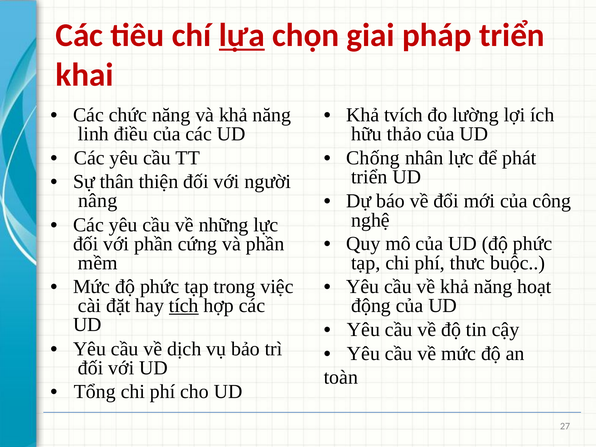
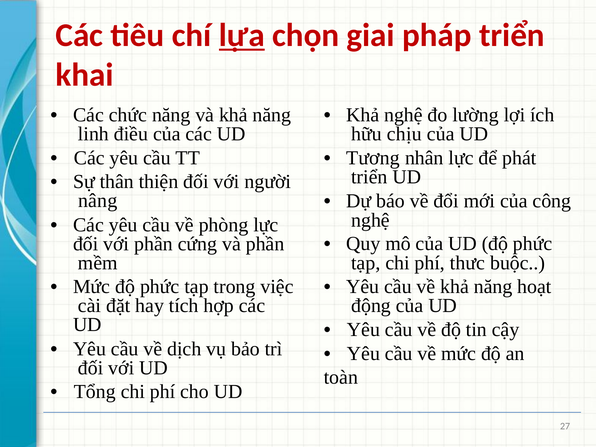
Khả tvích: tvích -> nghệ (403, 115)
thảo: thảo -> chịu (404, 134)
Chống: Chống -> Tương (373, 158)
những: những -> phòng (224, 225)
tích underline: present -> none (184, 306)
